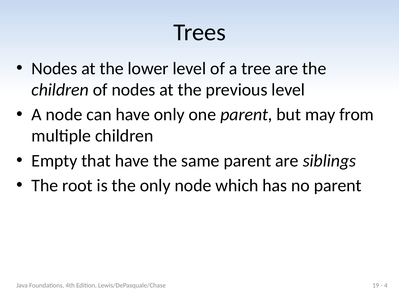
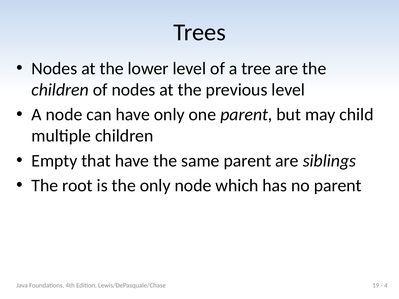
from: from -> child (356, 115)
